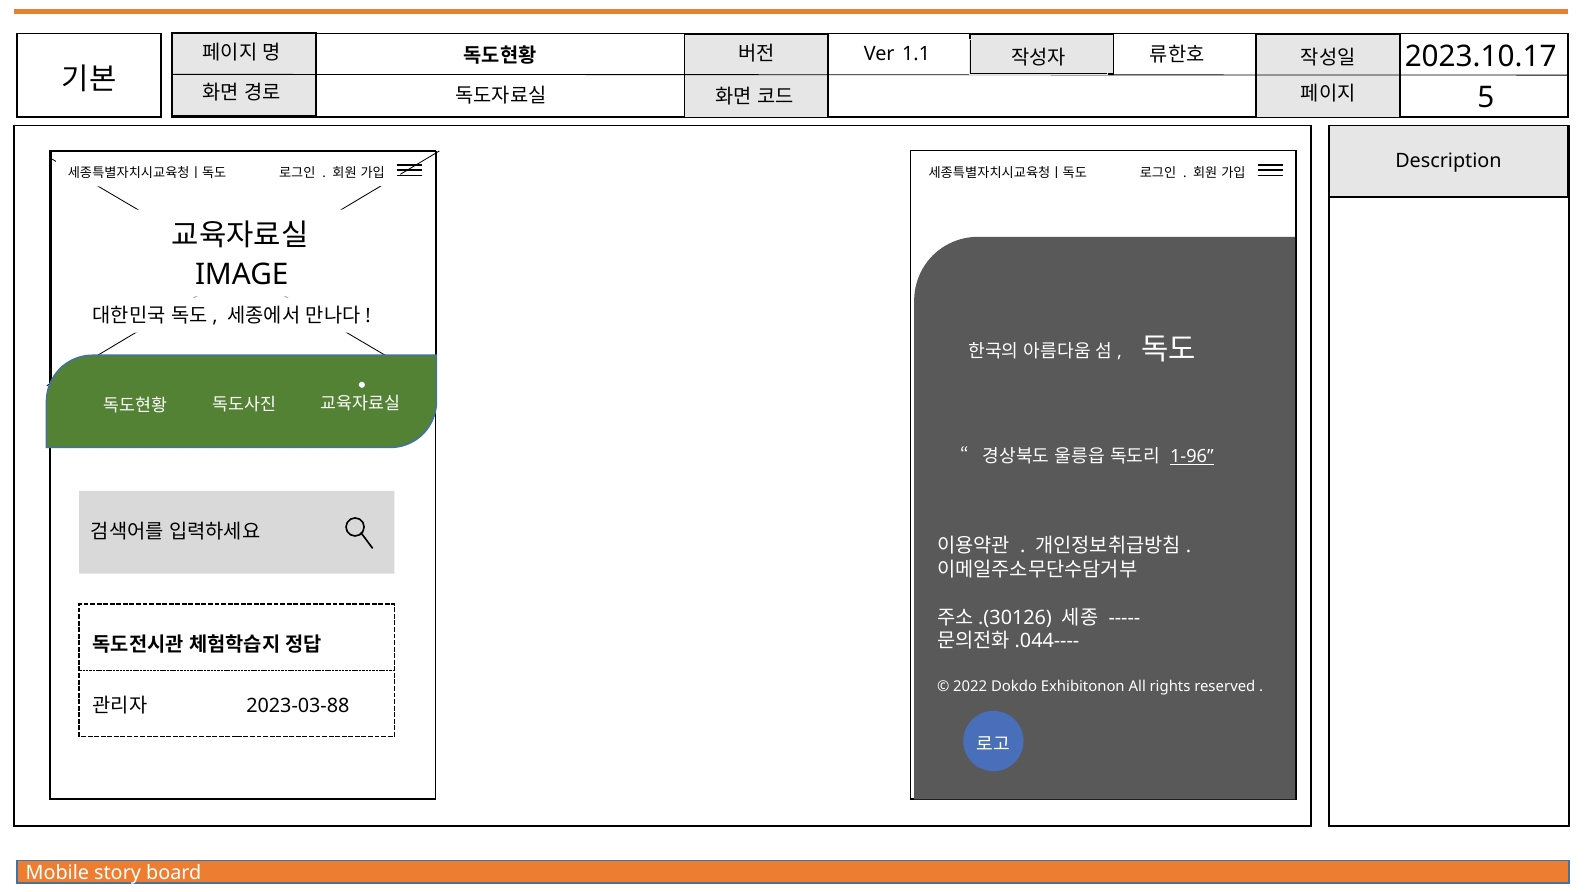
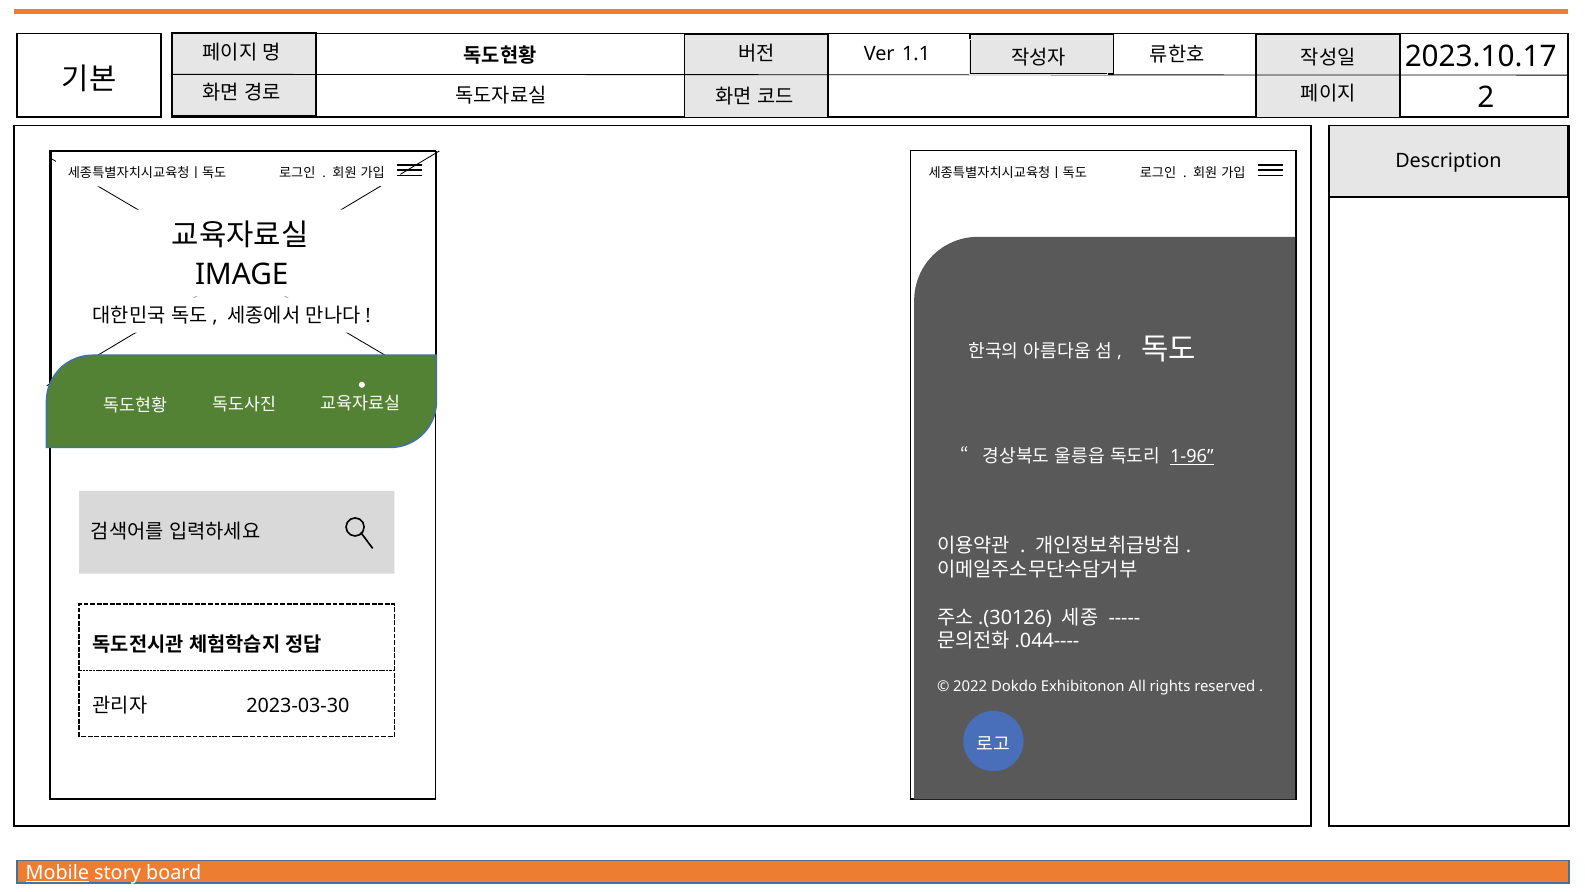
5: 5 -> 2 (1486, 98)
2023-03-88: 2023-03-88 -> 2023-03-30 (298, 706)
Mobile underline: none -> present (57, 873)
